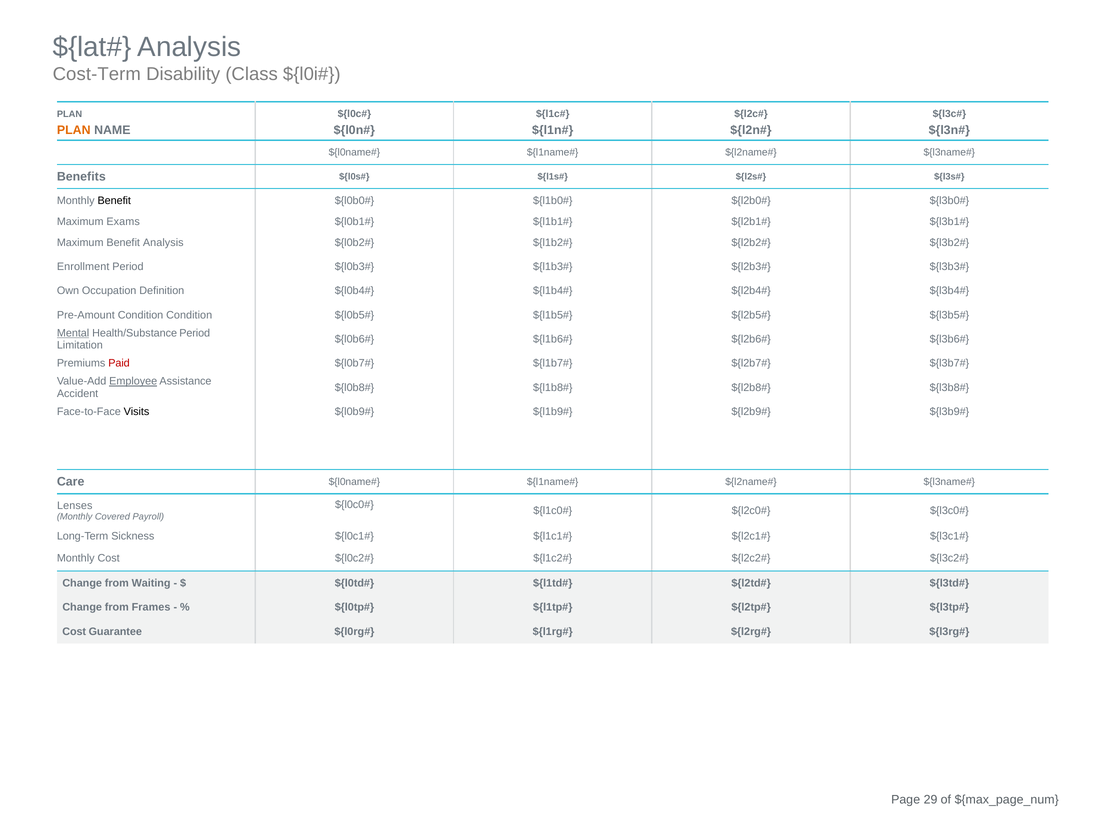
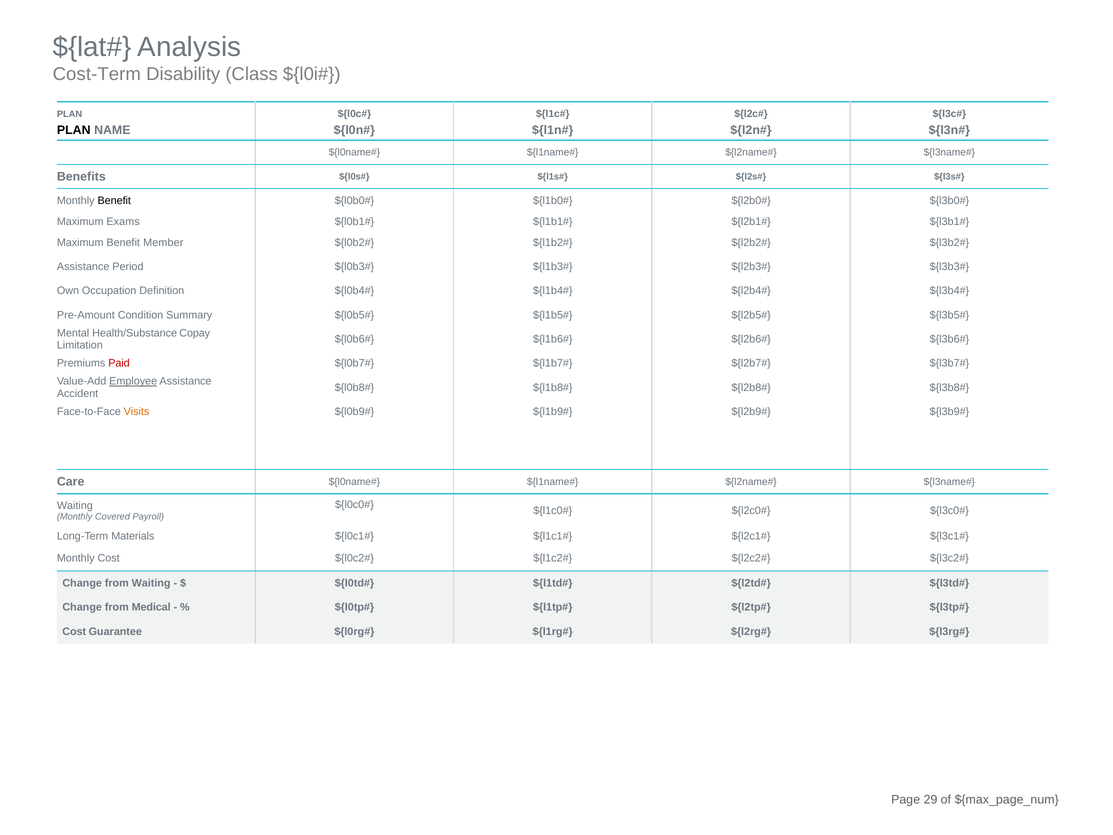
PLAN colour: orange -> black (74, 130)
Benefit Analysis: Analysis -> Member (163, 242)
Enrollment: Enrollment -> Assistance (83, 267)
Condition Condition: Condition -> Summary (189, 315)
Mental underline: present -> none (73, 333)
Health/Substance Period: Period -> Copay (195, 333)
Visits colour: black -> orange (137, 411)
Lenses: Lenses -> Waiting (75, 505)
Sickness: Sickness -> Materials (133, 536)
Frames: Frames -> Medical (151, 607)
